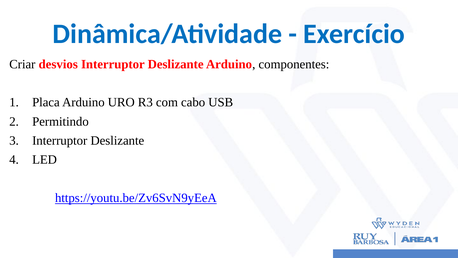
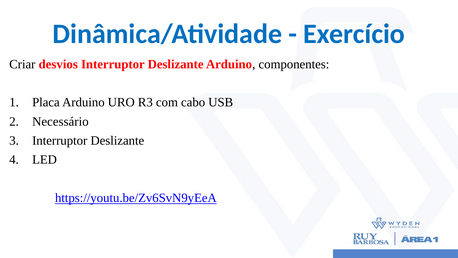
Permitindo: Permitindo -> Necessário (60, 121)
